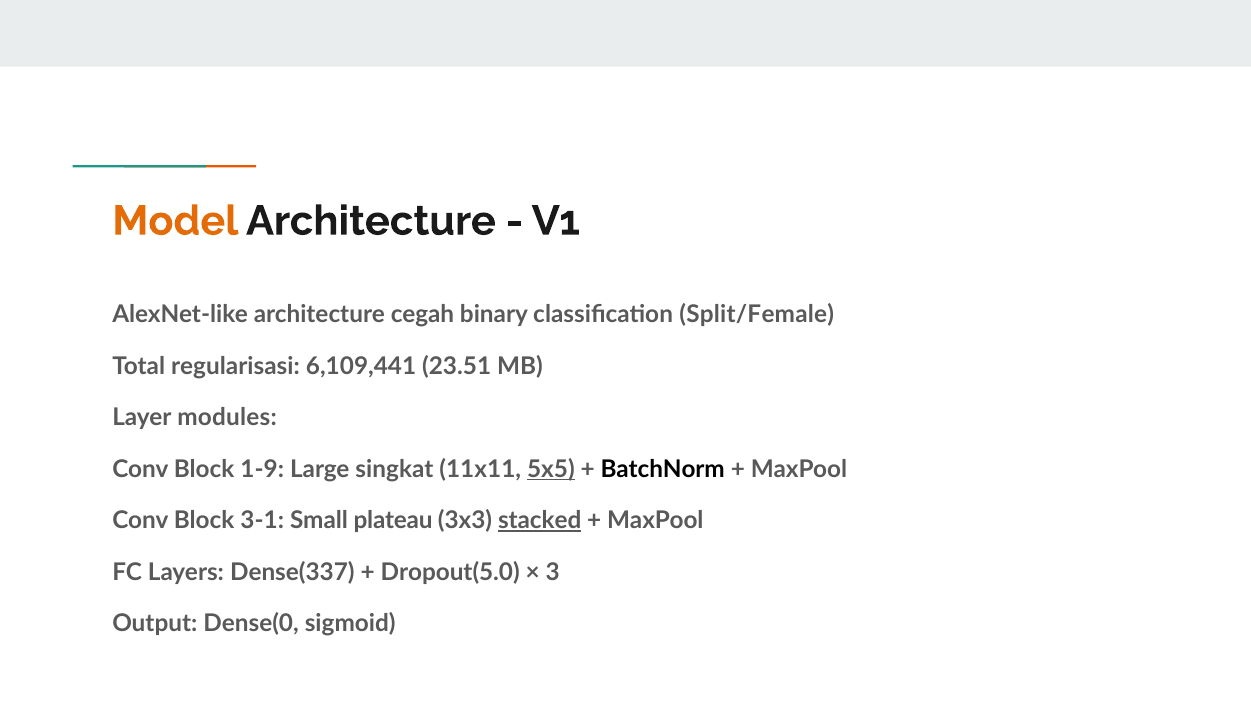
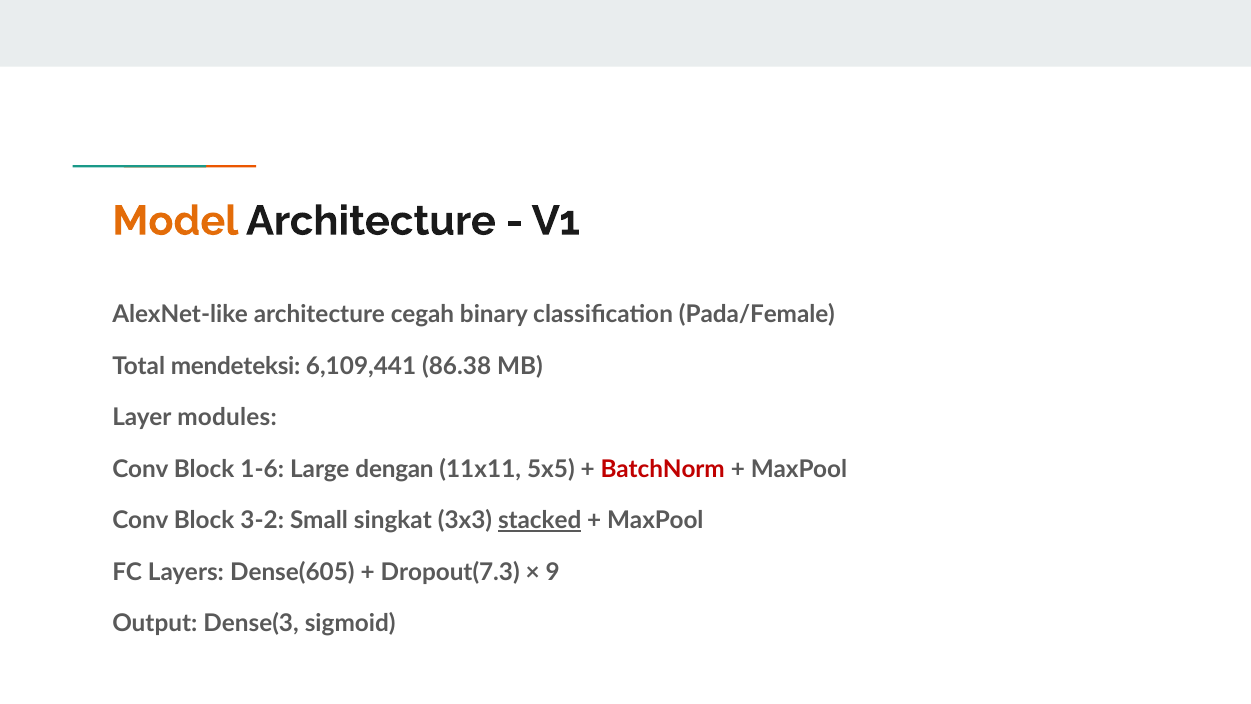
Split/Female: Split/Female -> Pada/Female (757, 315)
regularisasi: regularisasi -> mendeteksi (236, 366)
23.51: 23.51 -> 86.38 (457, 366)
1-9: 1-9 -> 1-6 (262, 469)
singkat: singkat -> dengan (395, 469)
5x5 underline: present -> none (551, 469)
BatchNorm colour: black -> red (663, 469)
3-1: 3-1 -> 3-2 (262, 521)
plateau: plateau -> singkat (393, 521)
Dense(337: Dense(337 -> Dense(605 (292, 572)
Dropout(5.0: Dropout(5.0 -> Dropout(7.3 (450, 572)
3: 3 -> 9 (553, 572)
Dense(0: Dense(0 -> Dense(3 (251, 623)
